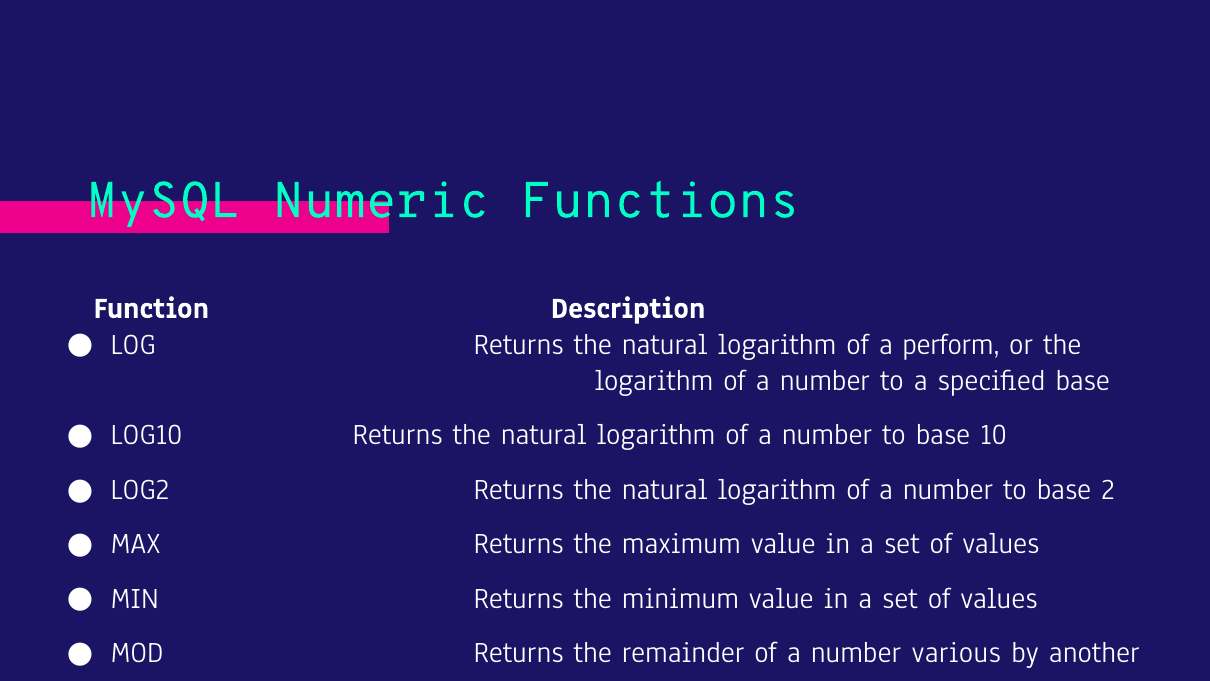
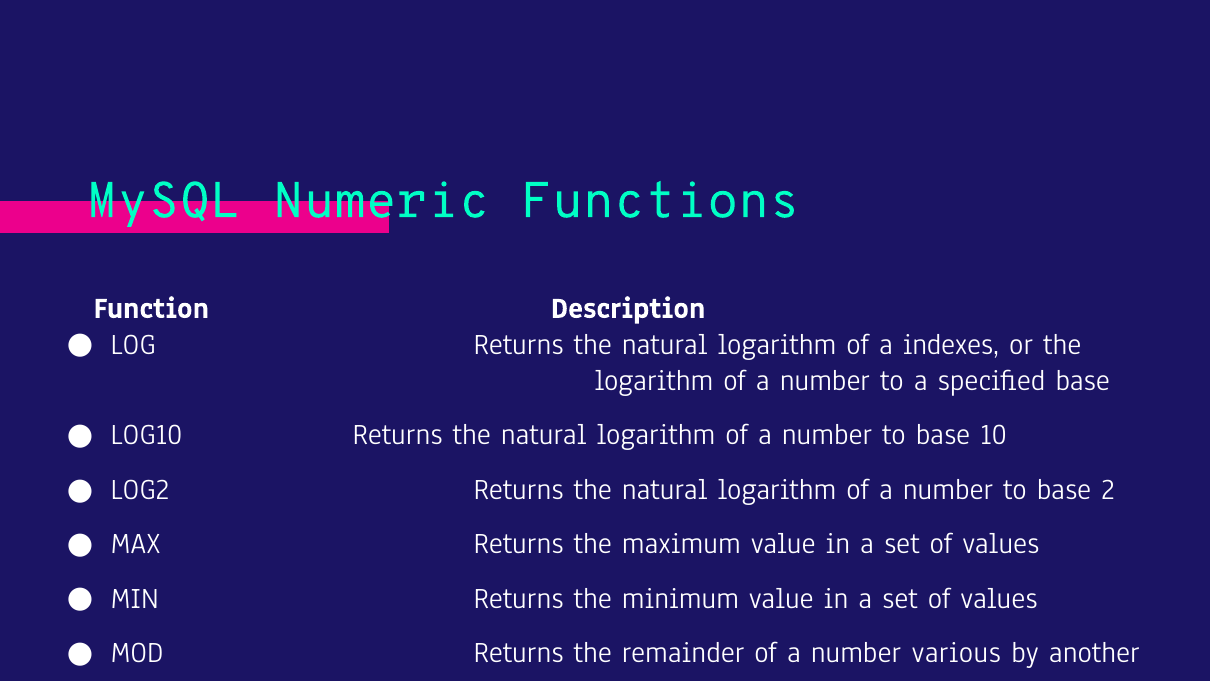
perform: perform -> indexes (951, 344)
